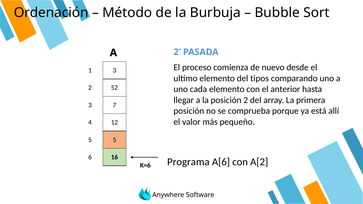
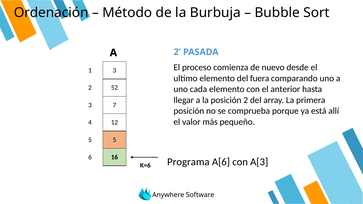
tipos: tipos -> fuera (260, 78)
A[2: A[2 -> A[3 (259, 162)
